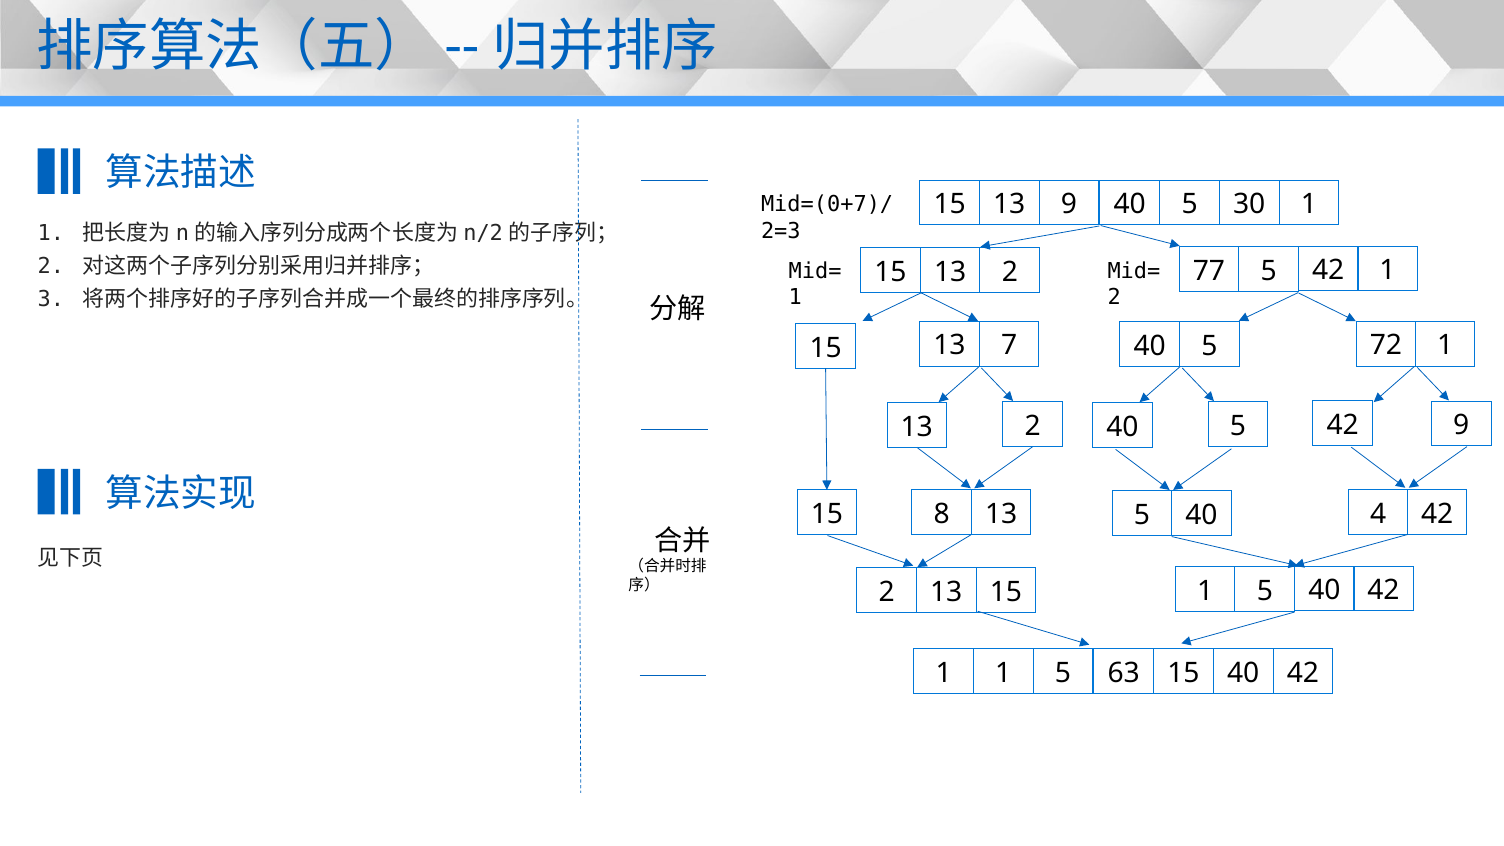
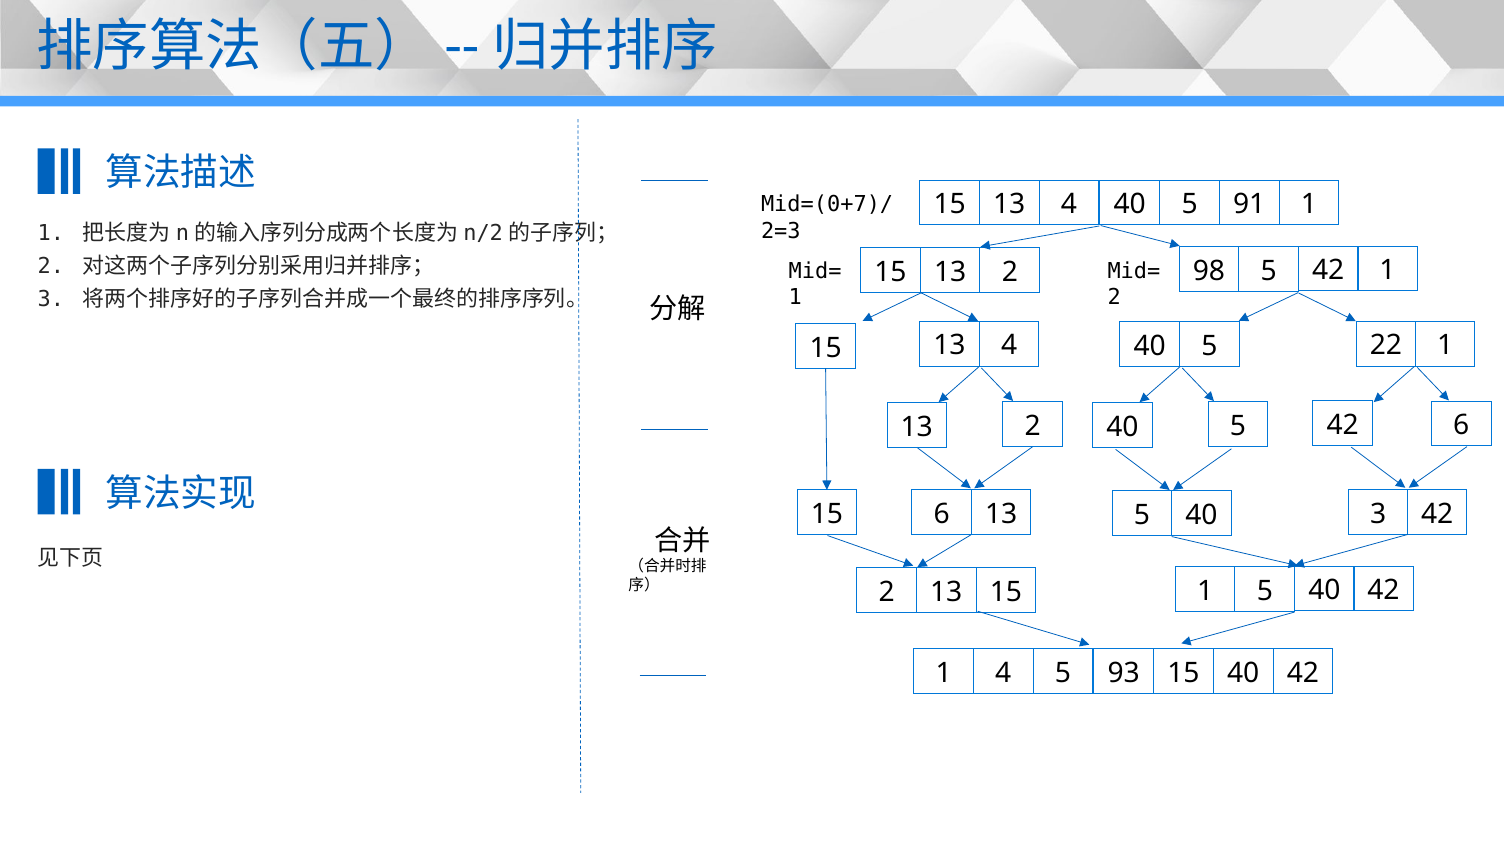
9: 9 -> 4 (1069, 204)
30: 30 -> 91 (1249, 204)
77: 77 -> 98 (1209, 271)
7: 7 -> 4 (1009, 346)
72: 72 -> 22 (1386, 346)
42 9: 9 -> 6 (1461, 425)
15 8: 8 -> 6 (942, 514)
40 4: 4 -> 3 (1378, 514)
1 1: 1 -> 4 (1003, 673)
63: 63 -> 93 (1124, 673)
